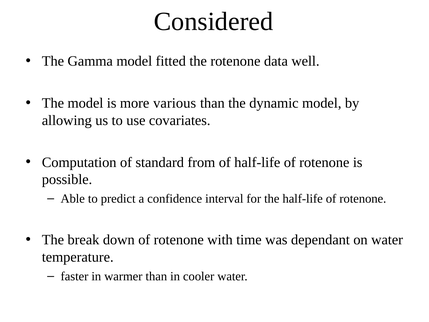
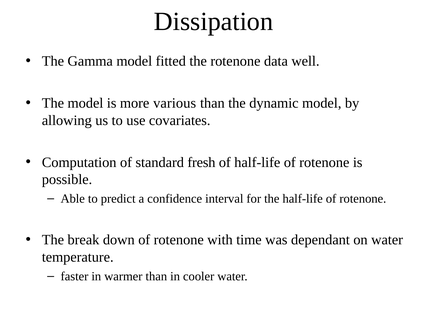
Considered: Considered -> Dissipation (214, 21)
from: from -> fresh (201, 162)
